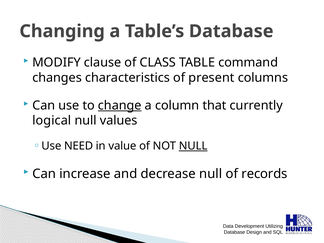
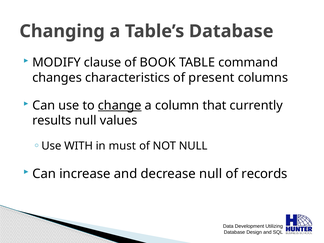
CLASS: CLASS -> BOOK (158, 63)
logical: logical -> results (52, 121)
NEED: NEED -> WITH (79, 146)
value: value -> must (122, 146)
NULL underline: present -> none (193, 146)
